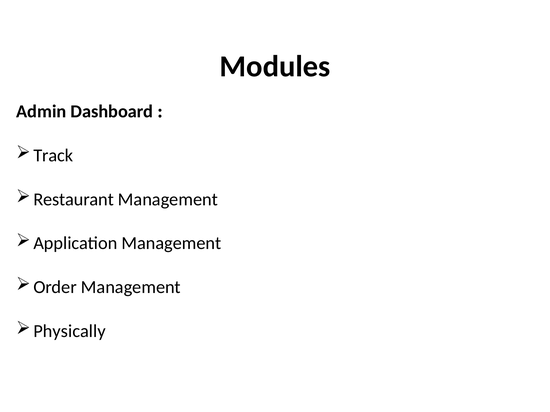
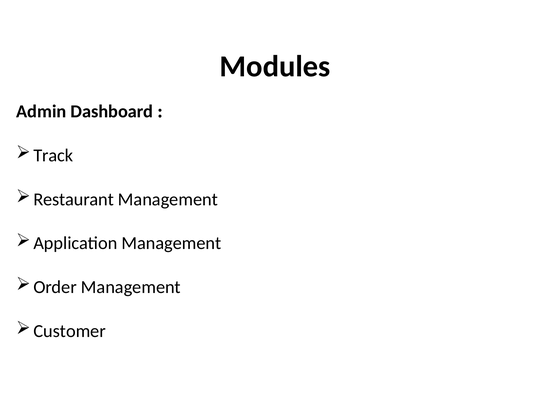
Physically: Physically -> Customer (70, 332)
